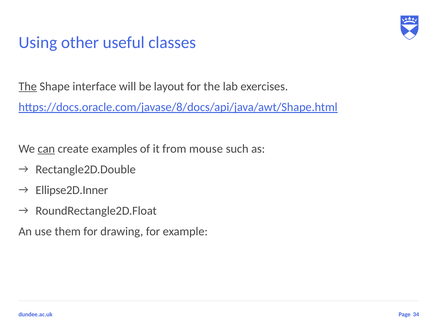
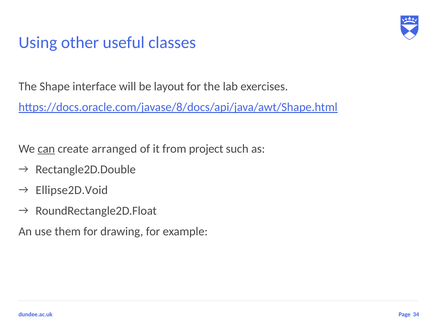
The underline: present -> none (28, 86)
examples: examples -> arranged (114, 149)
mouse: mouse -> project (206, 149)
Ellipse2D.Inner: Ellipse2D.Inner -> Ellipse2D.Void (72, 190)
